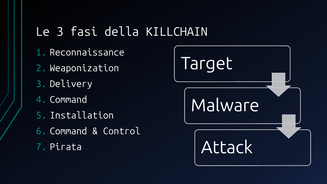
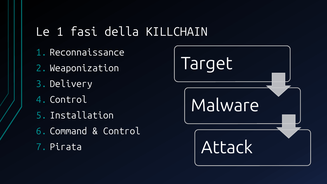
Le 3: 3 -> 1 (60, 32)
Command: Command -> Control (68, 100)
